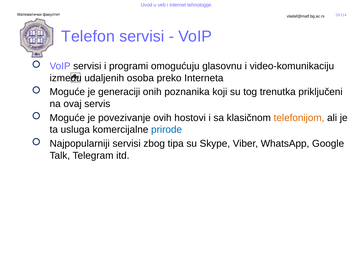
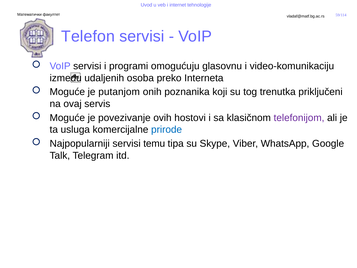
generaciji: generaciji -> putanjom (119, 92)
telefonijom colour: orange -> purple (299, 118)
zbog: zbog -> temu (154, 143)
